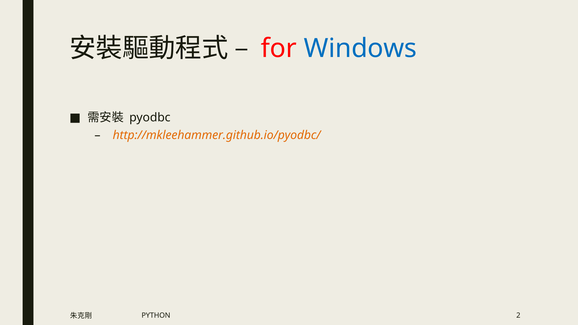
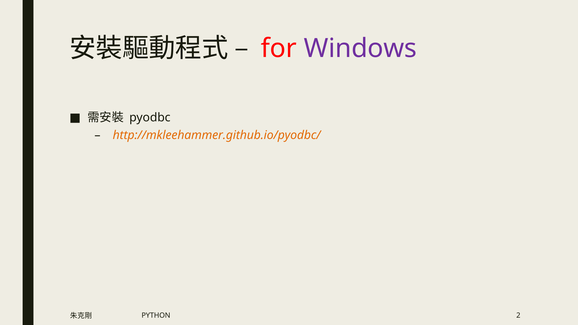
Windows colour: blue -> purple (360, 49)
